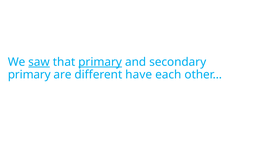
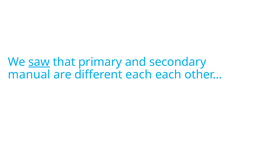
primary underline: present -> none (100, 62)
primary: primary -> manual (29, 75)
different have: have -> each (139, 75)
